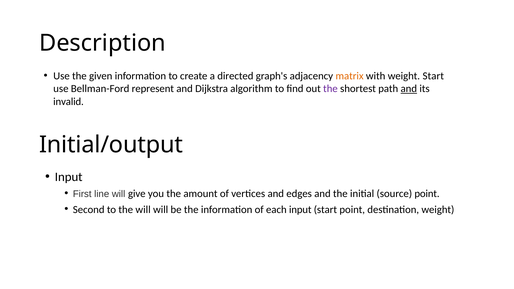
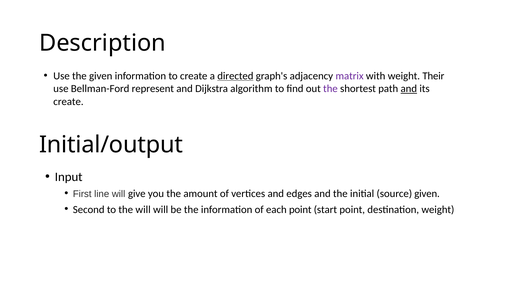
directed underline: none -> present (235, 76)
matrix colour: orange -> purple (350, 76)
weight Start: Start -> Their (433, 76)
invalid: invalid -> create (68, 102)
source point: point -> given (427, 194)
each input: input -> point (300, 210)
